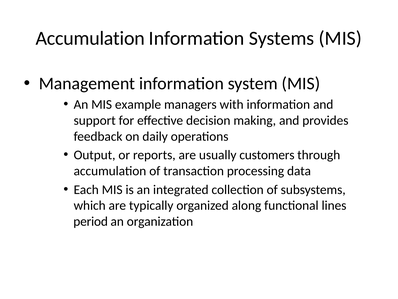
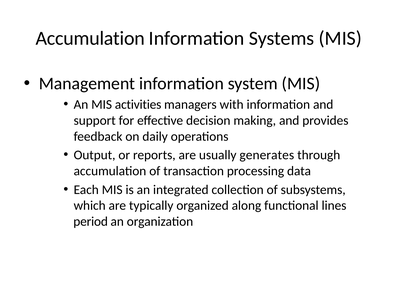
example: example -> activities (138, 104)
customers: customers -> generates (267, 155)
